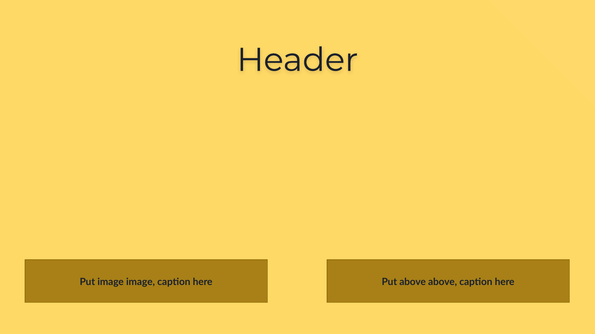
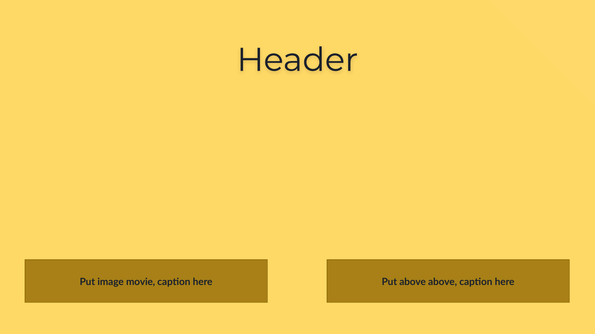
image image: image -> movie (141, 282)
